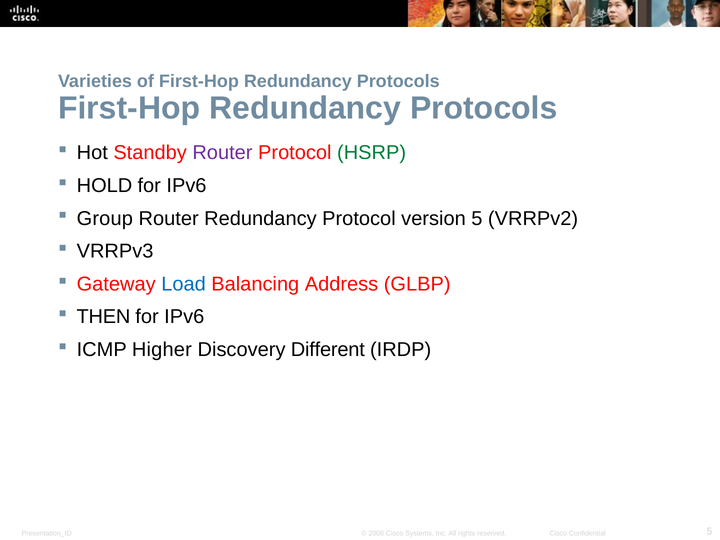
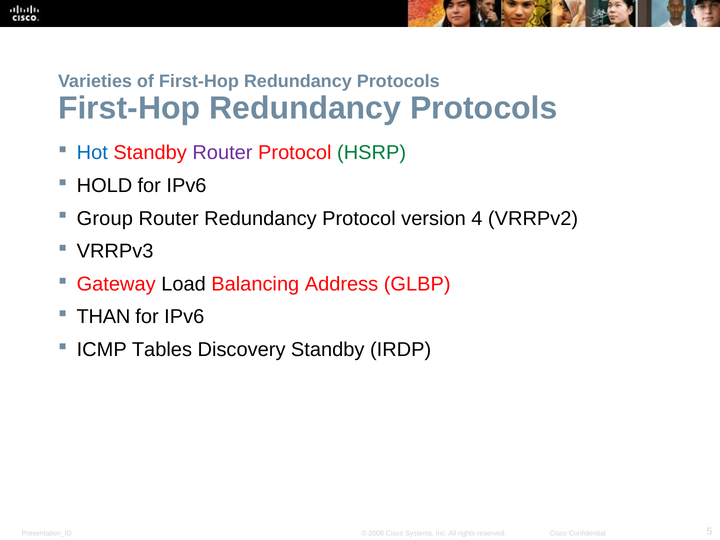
Hot colour: black -> blue (92, 153)
version 5: 5 -> 4 (477, 218)
Load colour: blue -> black (184, 284)
THEN: THEN -> THAN (104, 317)
Higher: Higher -> Tables (162, 350)
Discovery Different: Different -> Standby (328, 350)
